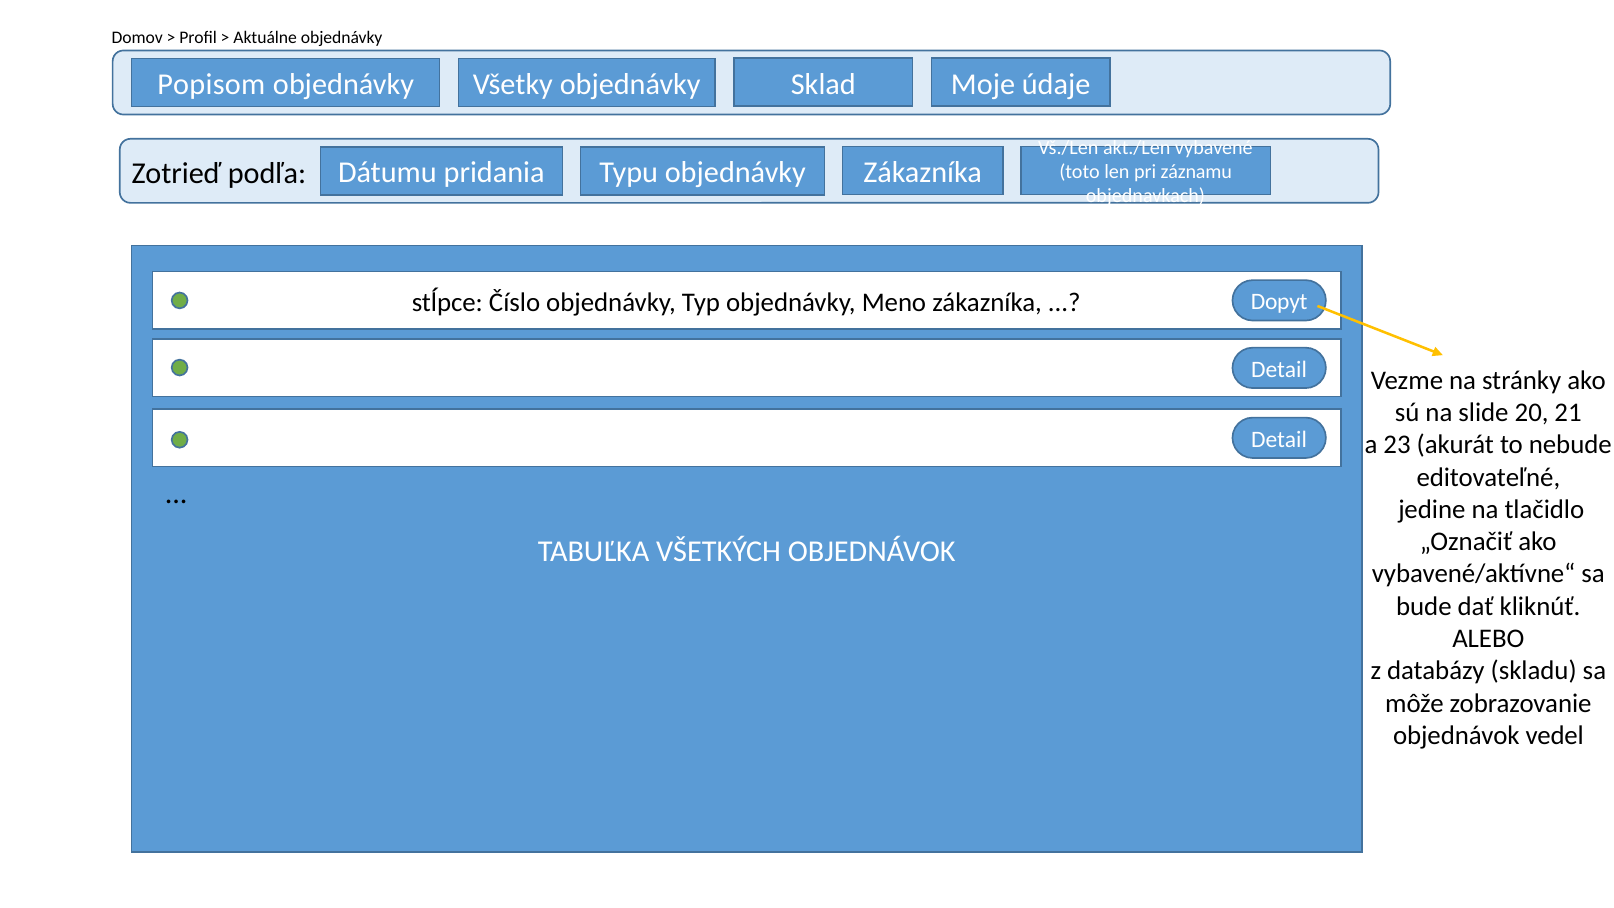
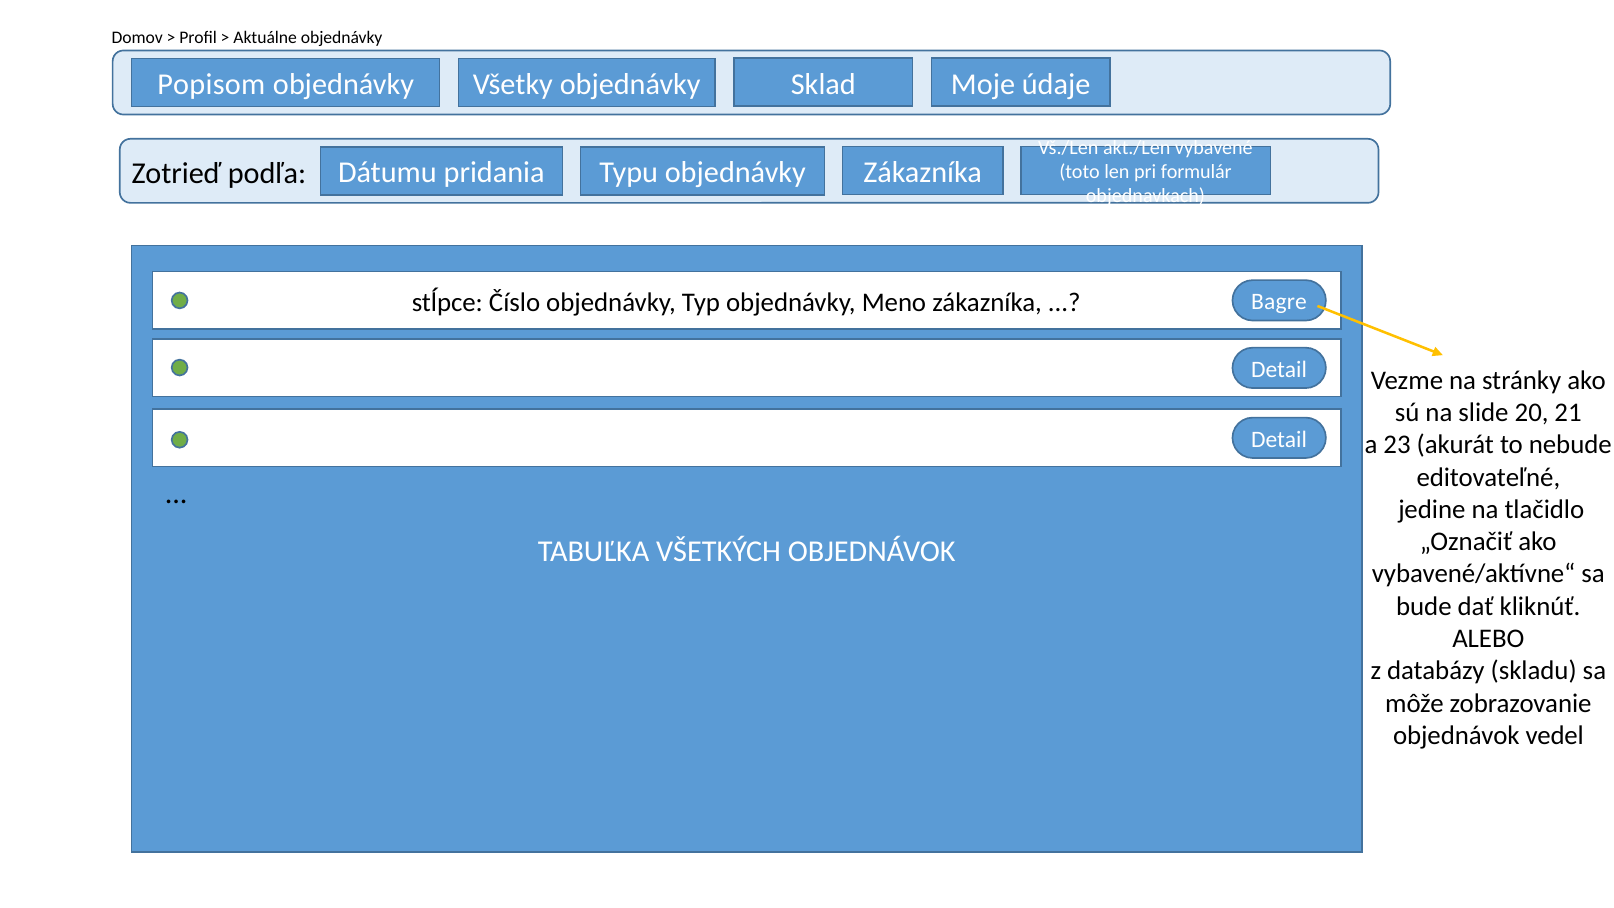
záznamu: záznamu -> formulár (1196, 172)
Dopyt: Dopyt -> Bagre (1279, 302)
